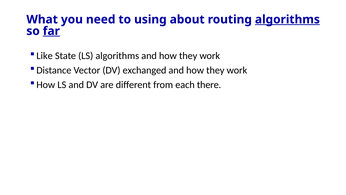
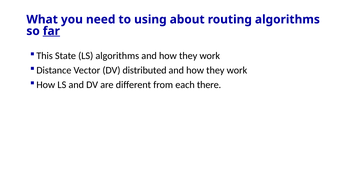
algorithms underline: present -> none (287, 19)
Like: Like -> This (45, 56)
exchanged: exchanged -> distributed (145, 70)
